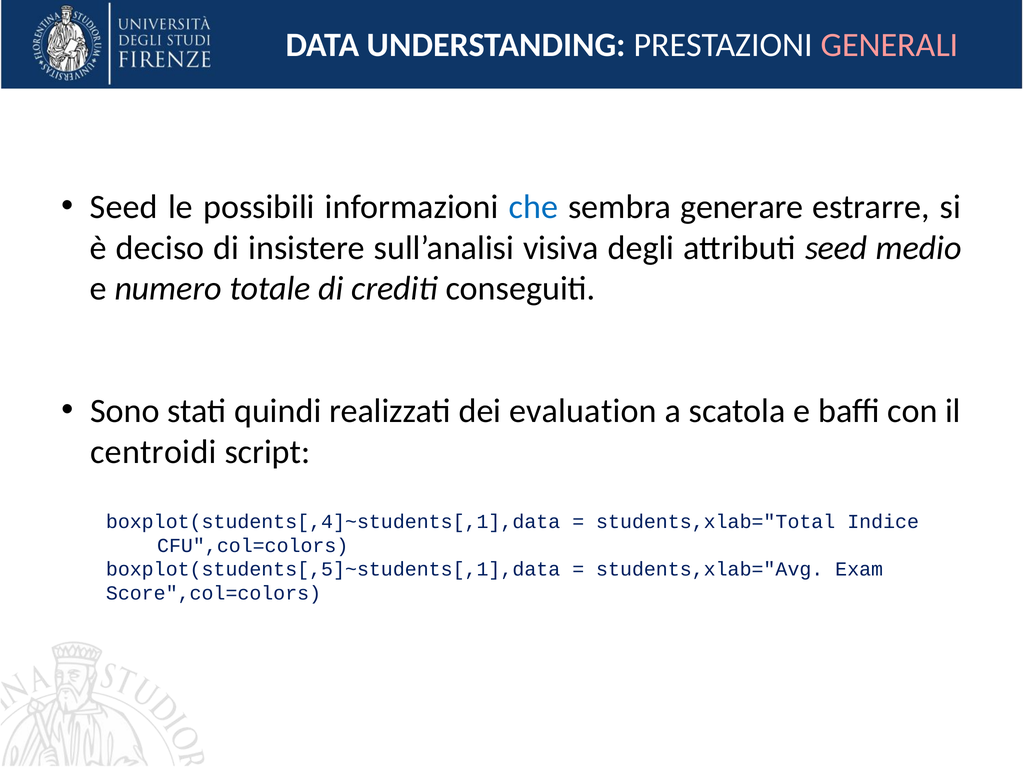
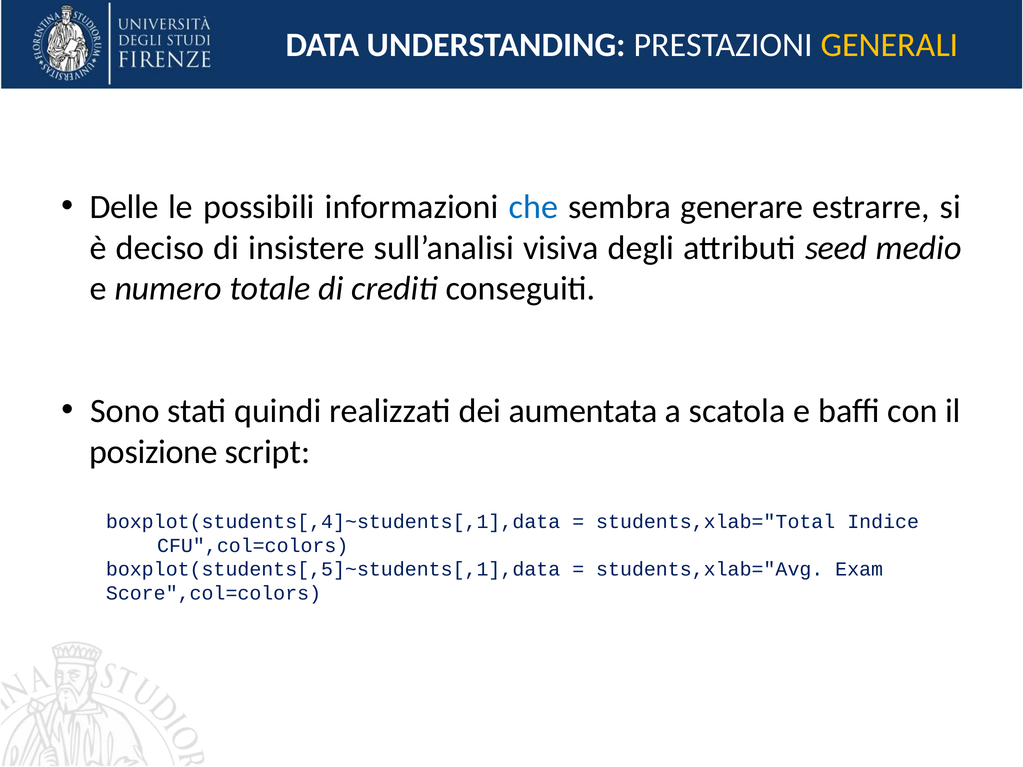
GENERALI colour: pink -> yellow (890, 45)
Seed: Seed -> Delle (124, 207)
evaluation: evaluation -> aumentata (583, 411)
centroidi: centroidi -> posizione (154, 452)
